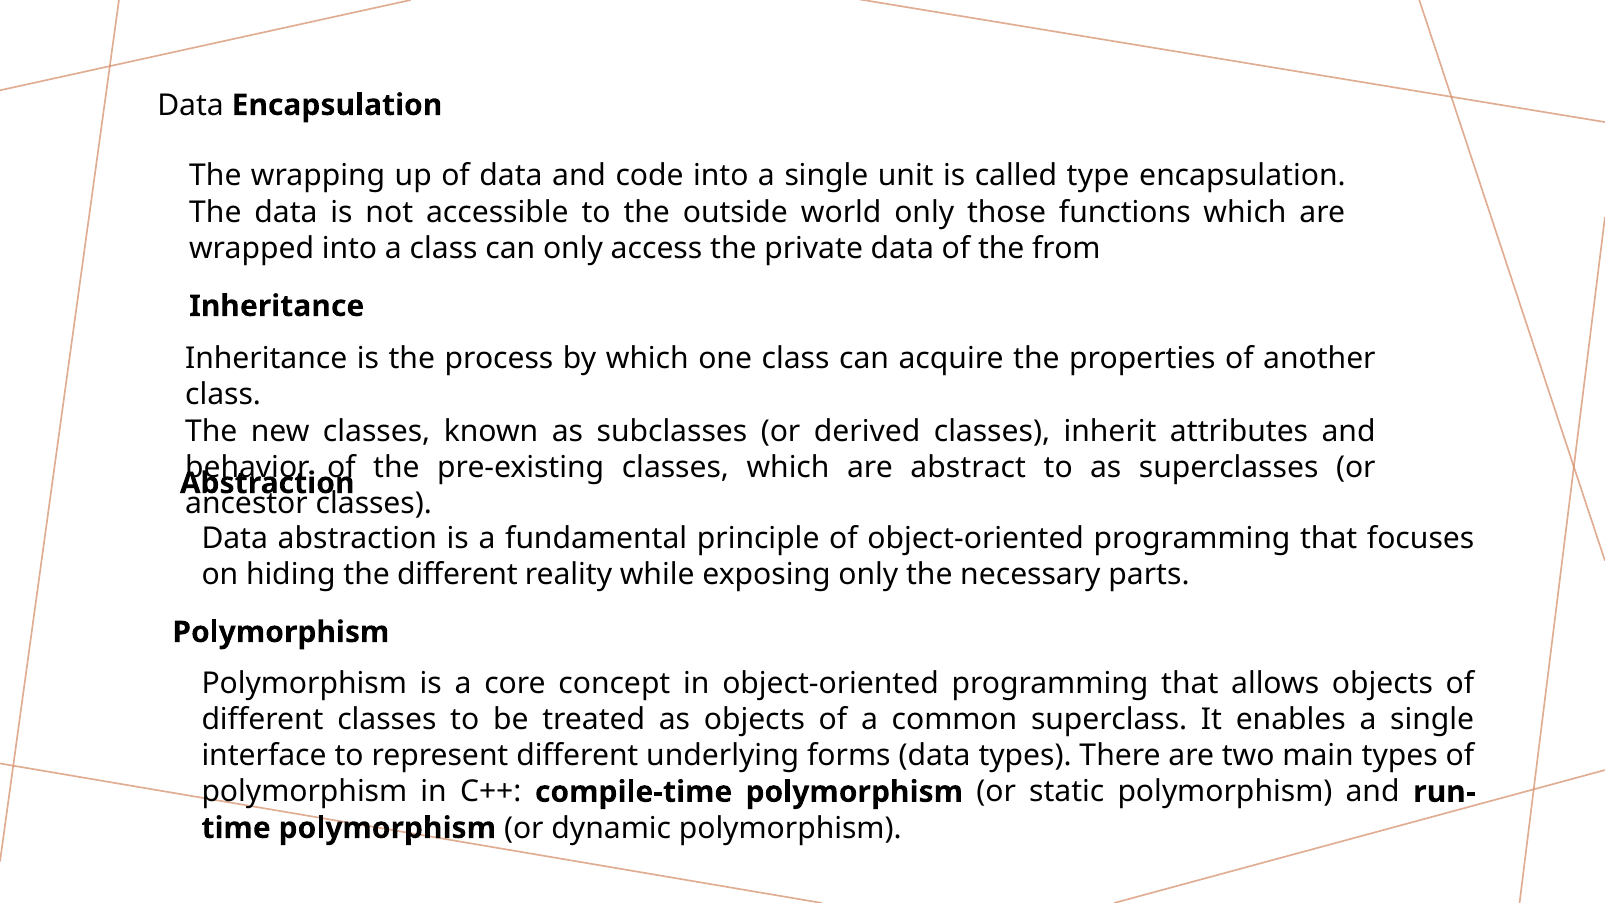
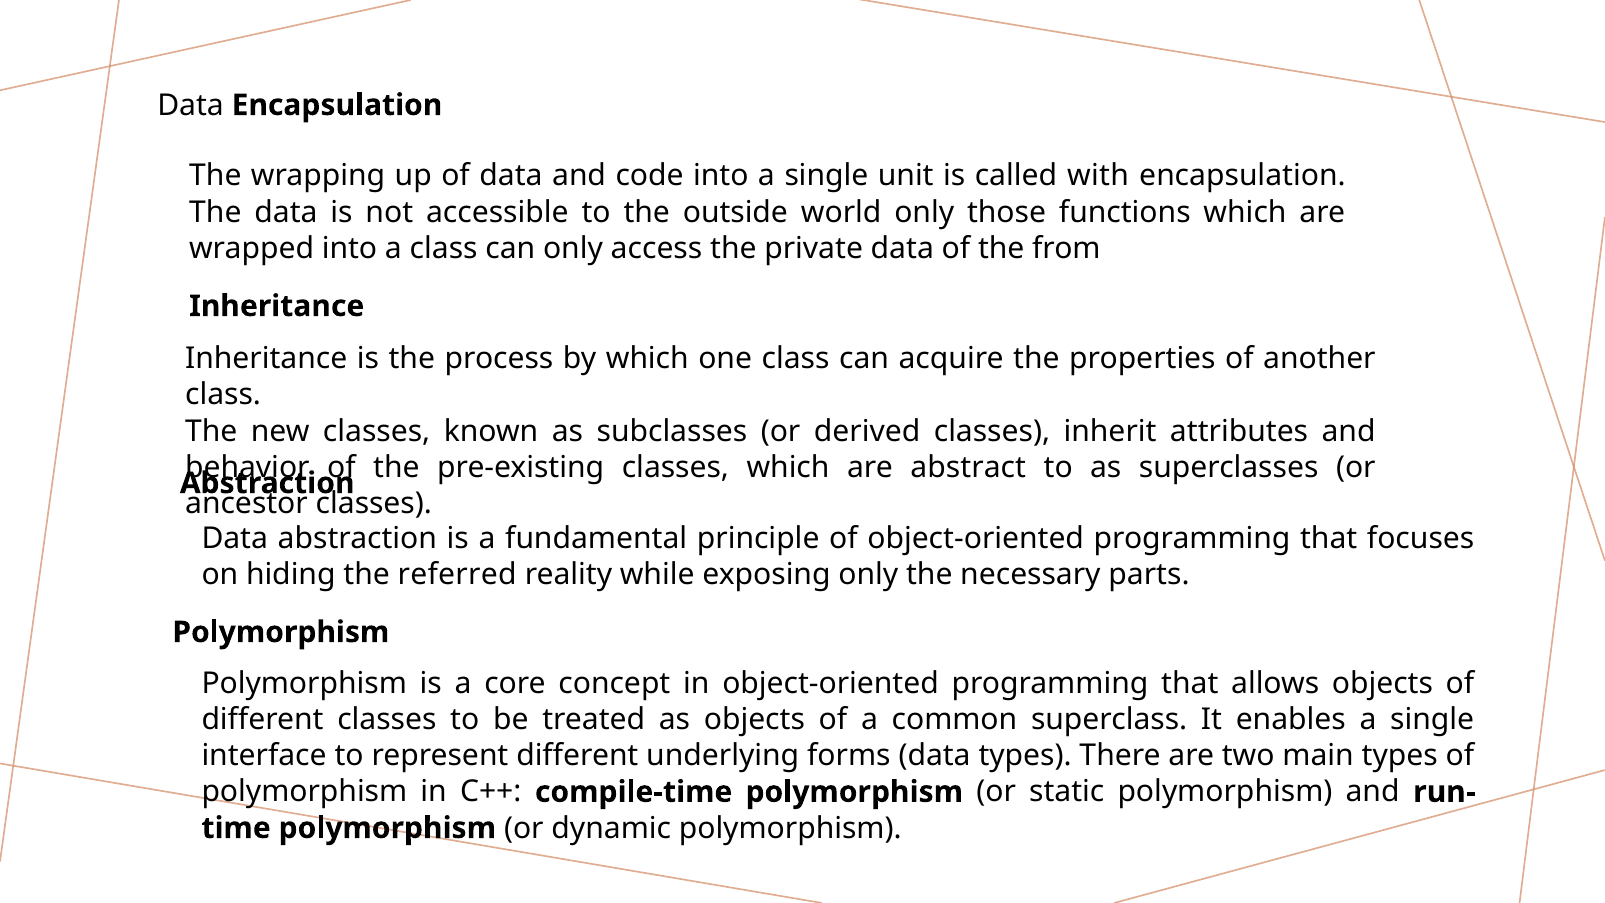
type: type -> with (1098, 176)
the different: different -> referred (457, 575)
